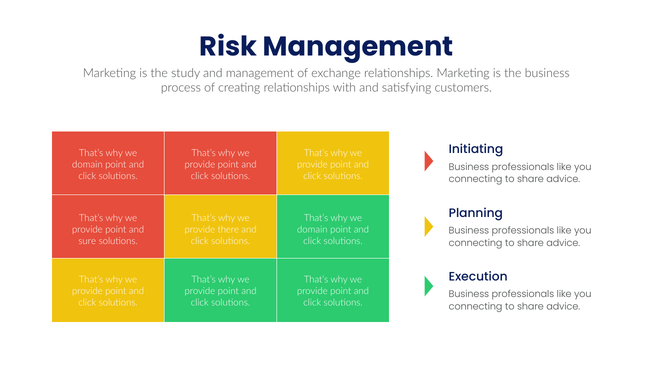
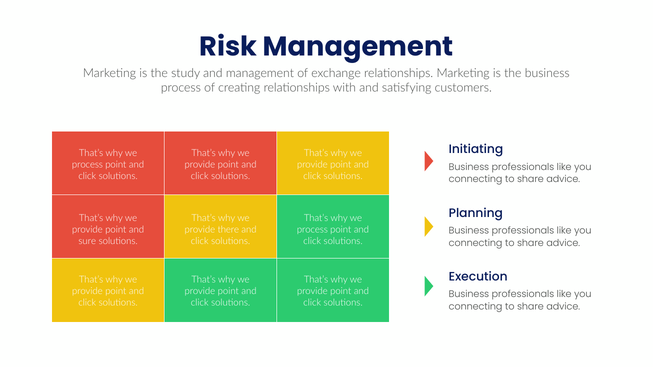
domain: domain -> process (87, 165)
domain: domain -> process (312, 230)
